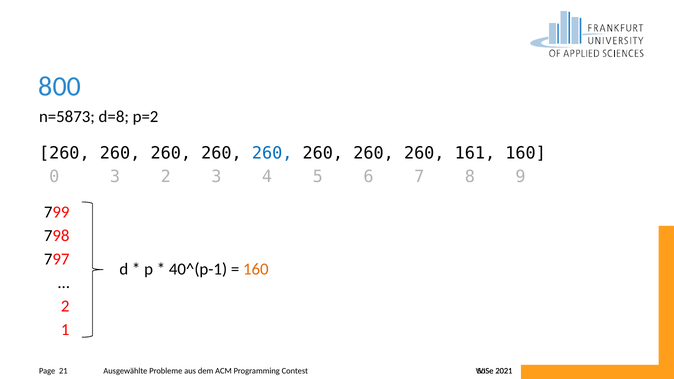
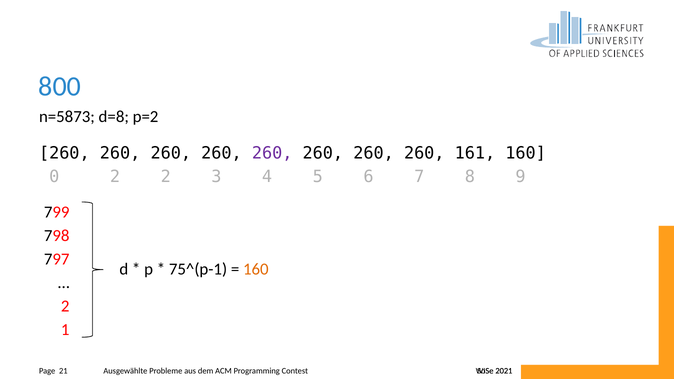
260 colour: blue -> purple (272, 153)
0 3: 3 -> 2 (115, 177)
40^(p-1: 40^(p-1 -> 75^(p-1 (198, 269)
